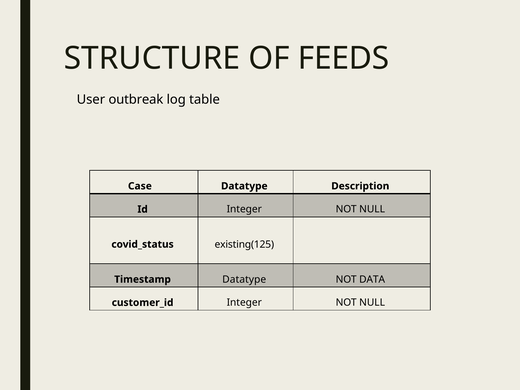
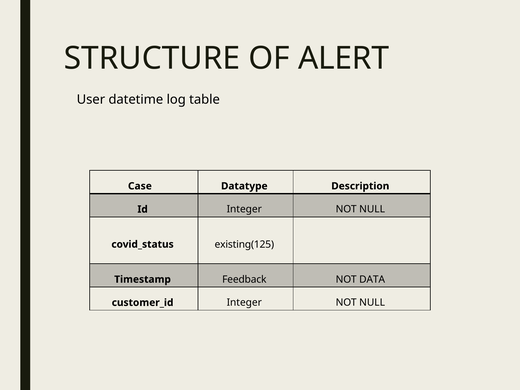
FEEDS: FEEDS -> ALERT (344, 58)
outbreak: outbreak -> datetime (136, 100)
Timestamp Datatype: Datatype -> Feedback (244, 279)
